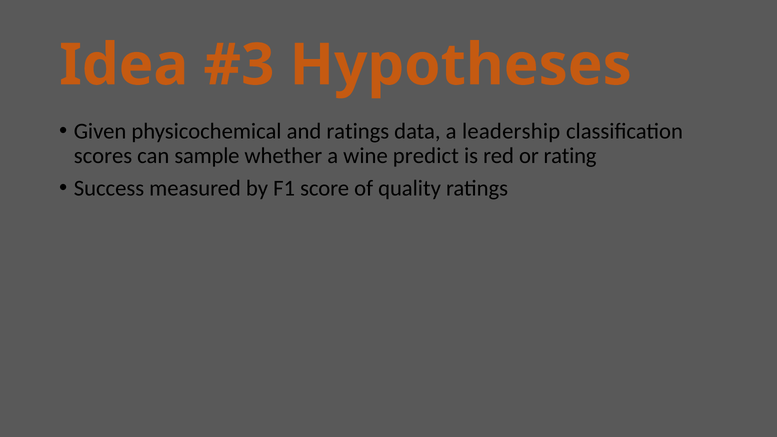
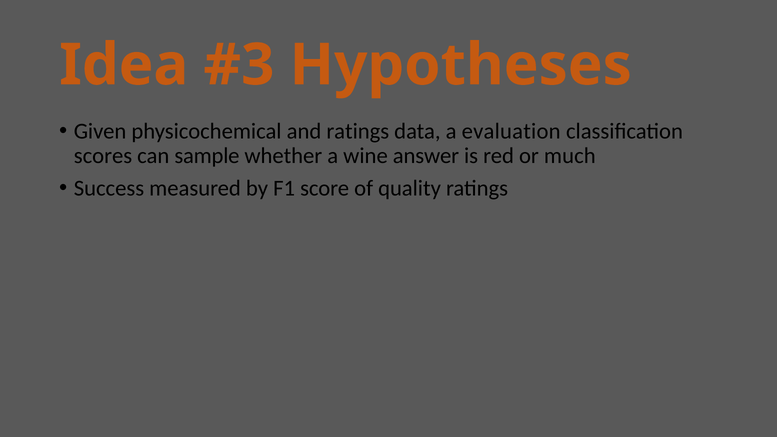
leadership: leadership -> evaluation (511, 131)
predict: predict -> answer (426, 156)
rating: rating -> much (570, 156)
